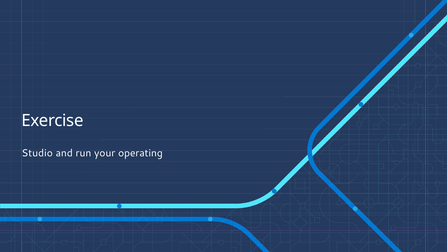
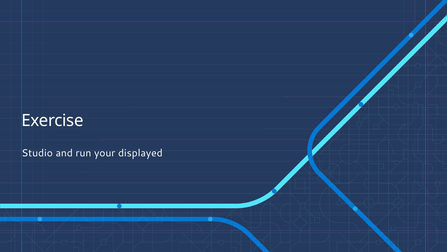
operating: operating -> displayed (140, 153)
